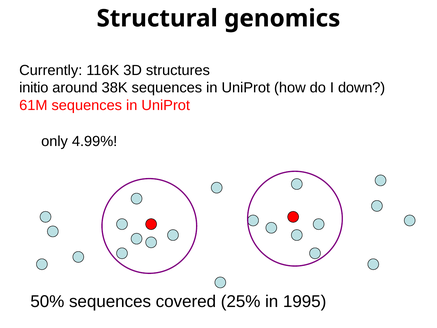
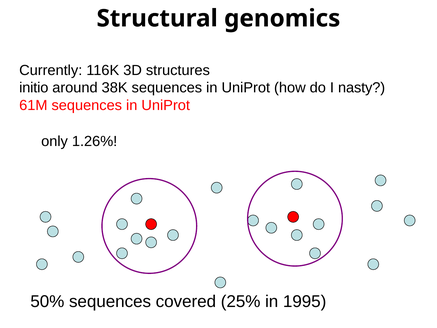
down: down -> nasty (362, 88)
4.99%: 4.99% -> 1.26% (95, 141)
